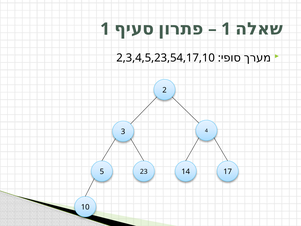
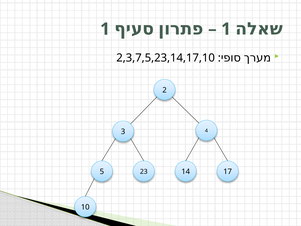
2,3,4,5,23,54,17,10: 2,3,4,5,23,54,17,10 -> 2,3,7,5,23,14,17,10 (166, 58)
